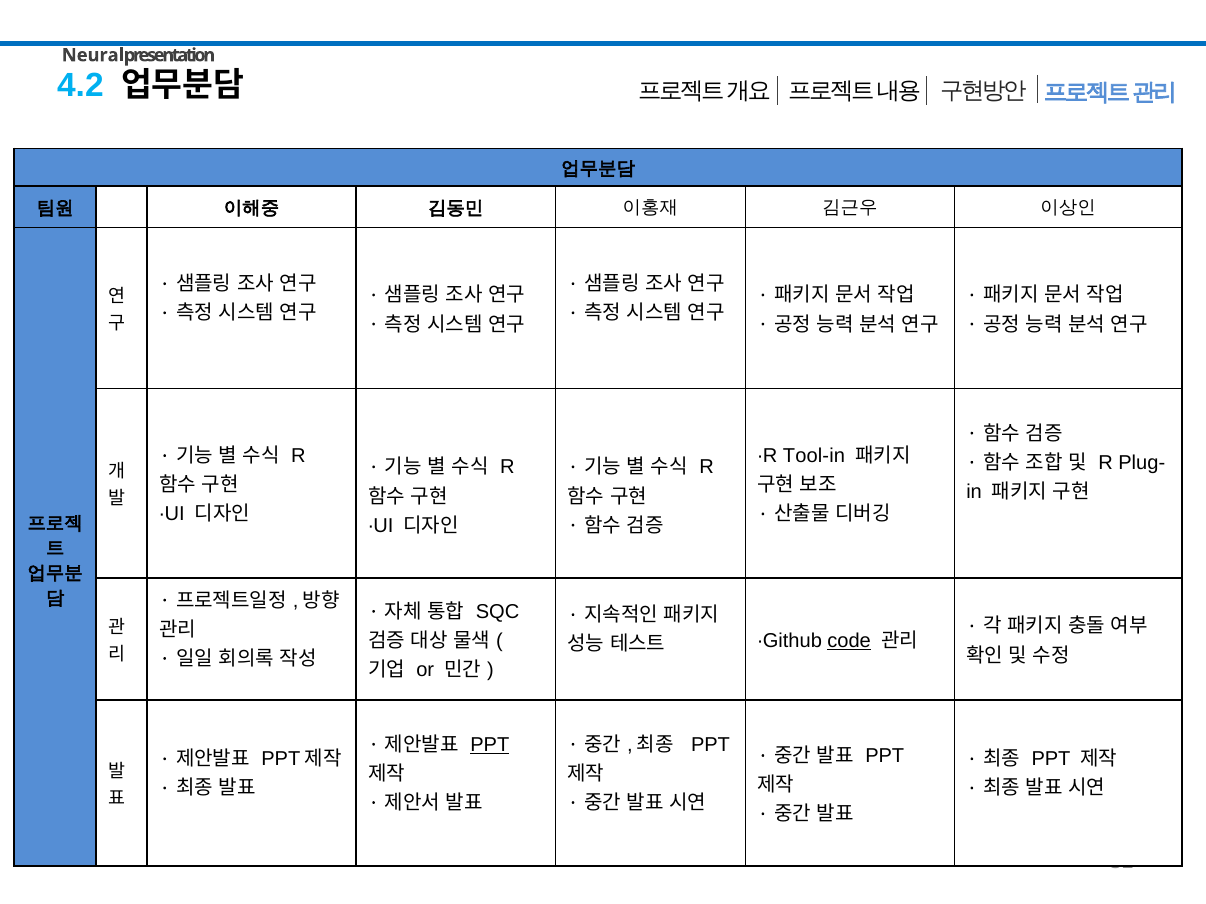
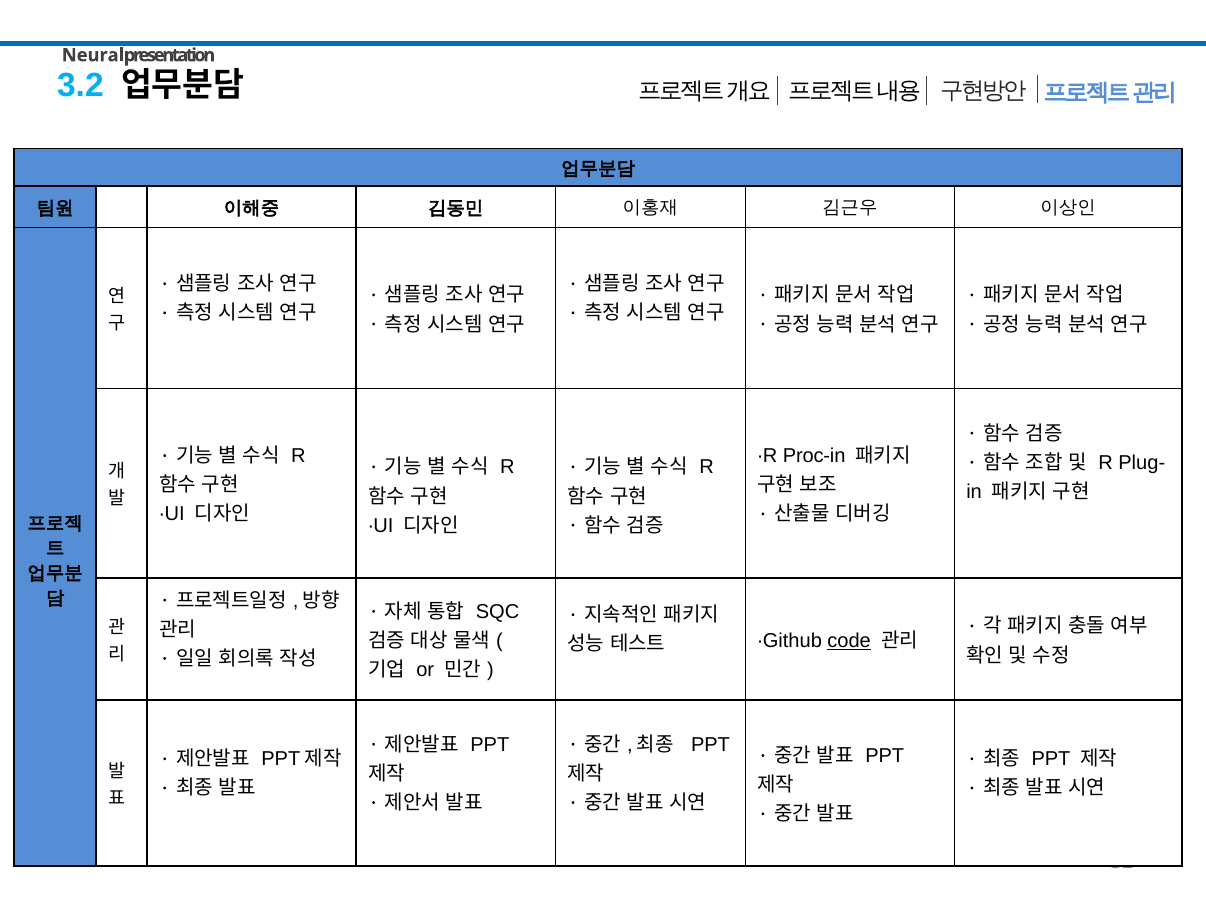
4.2: 4.2 -> 3.2 (80, 86)
Tool-in: Tool-in -> Proc-in (814, 456)
PPT underline: present -> none (490, 745)
